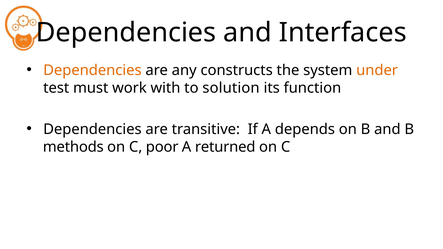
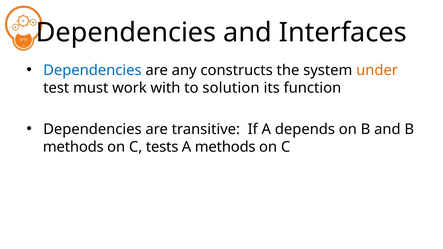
Dependencies colour: orange -> blue (92, 70)
poor: poor -> tests (162, 147)
A returned: returned -> methods (225, 147)
